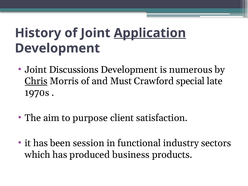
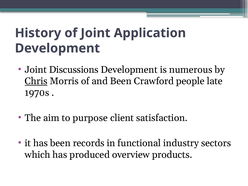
Application underline: present -> none (150, 33)
and Must: Must -> Been (121, 81)
special: special -> people (190, 81)
session: session -> records (89, 143)
business: business -> overview (131, 155)
